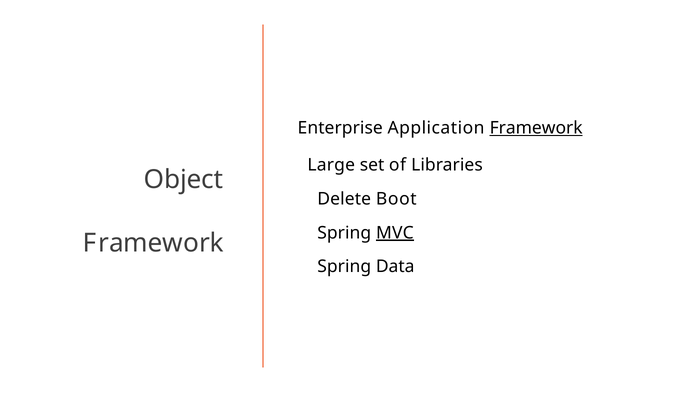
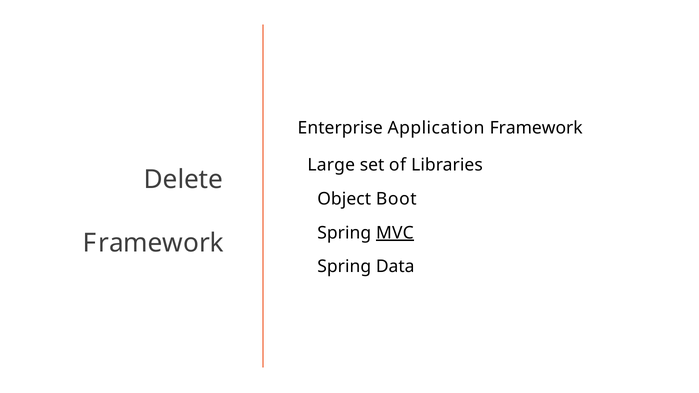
Framework underline: present -> none (536, 128)
Object: Object -> Delete (183, 180)
Delete: Delete -> Object (344, 199)
